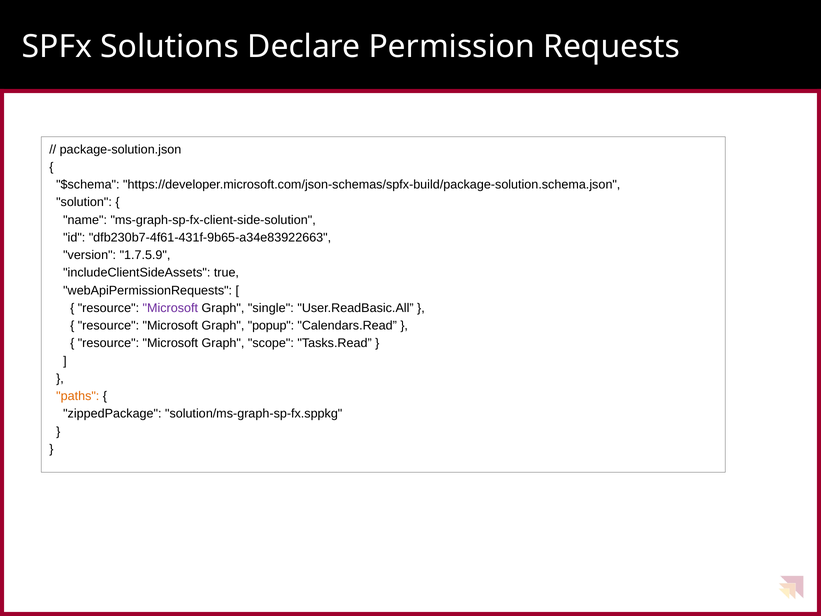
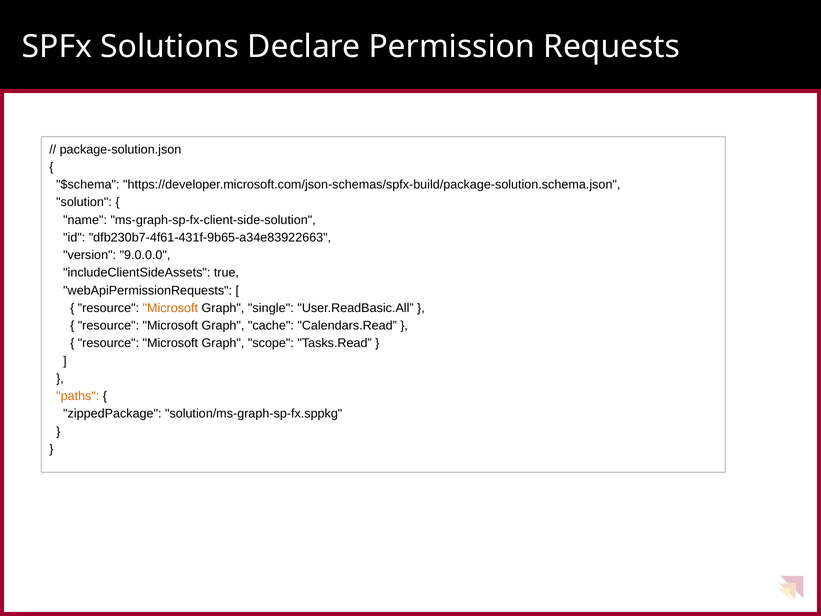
1.7.5.9: 1.7.5.9 -> 9.0.0.0 (145, 255)
Microsoft colour: purple -> orange (170, 308)
popup: popup -> cache (271, 326)
